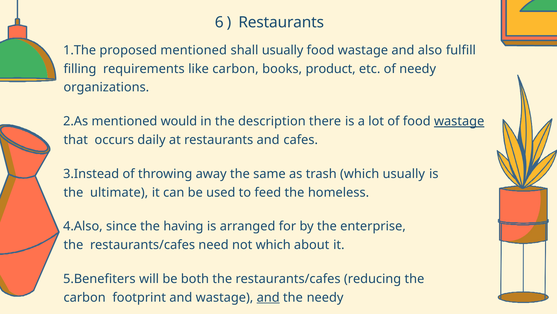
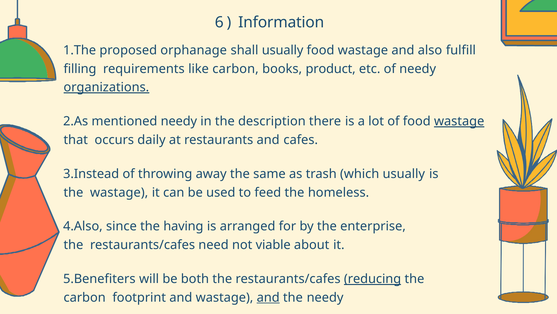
6 Restaurants: Restaurants -> Information (281, 22)
proposed mentioned: mentioned -> orphanage (194, 50)
organizations underline: none -> present (106, 87)
mentioned would: would -> needy (179, 121)
the ultimate: ultimate -> wastage (119, 192)
not which: which -> viable (273, 244)
reducing underline: none -> present (373, 278)
